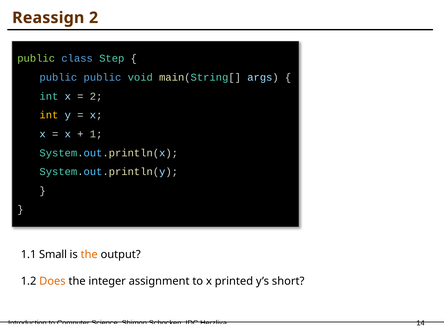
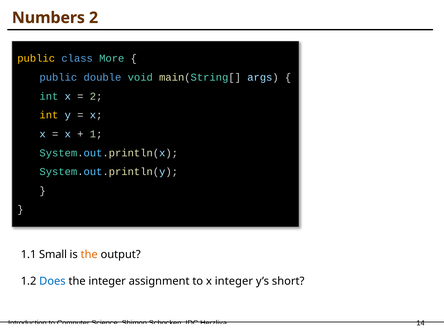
Reassign: Reassign -> Numbers (48, 18)
public colour: light green -> yellow (36, 58)
Step: Step -> More (112, 58)
public public: public -> double (102, 77)
Does colour: orange -> blue (52, 281)
x printed: printed -> integer (234, 281)
